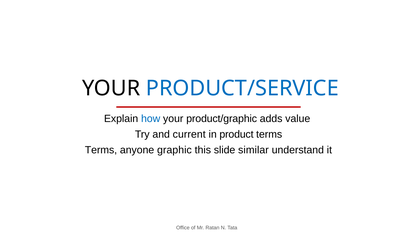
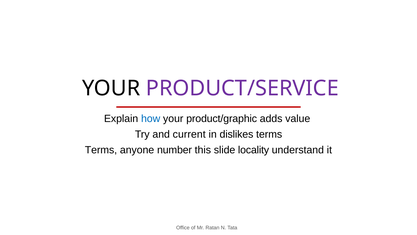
PRODUCT/SERVICE colour: blue -> purple (242, 88)
product: product -> dislikes (236, 134)
graphic: graphic -> number (175, 150)
similar: similar -> locality (254, 150)
